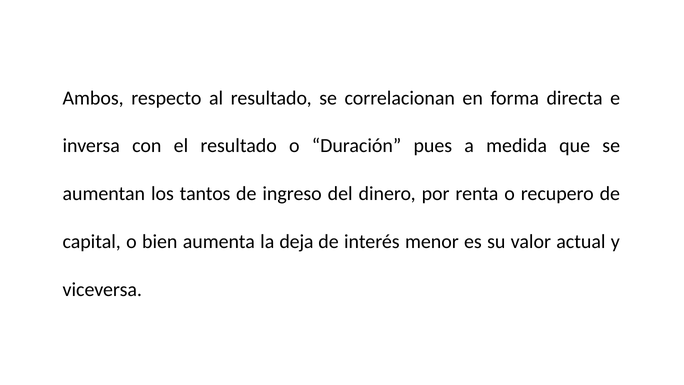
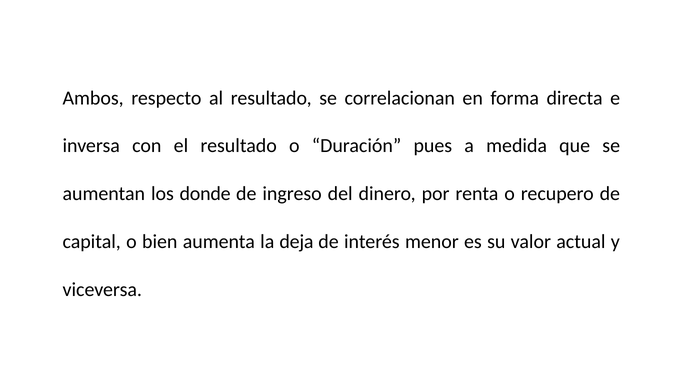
tantos: tantos -> donde (205, 194)
